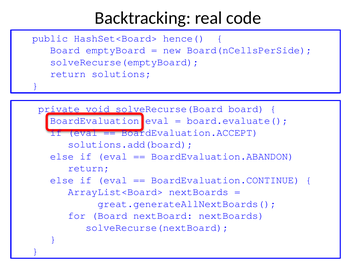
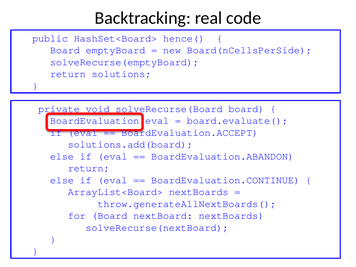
great.generateAllNextBoards(: great.generateAllNextBoards( -> throw.generateAllNextBoards( (187, 204)
